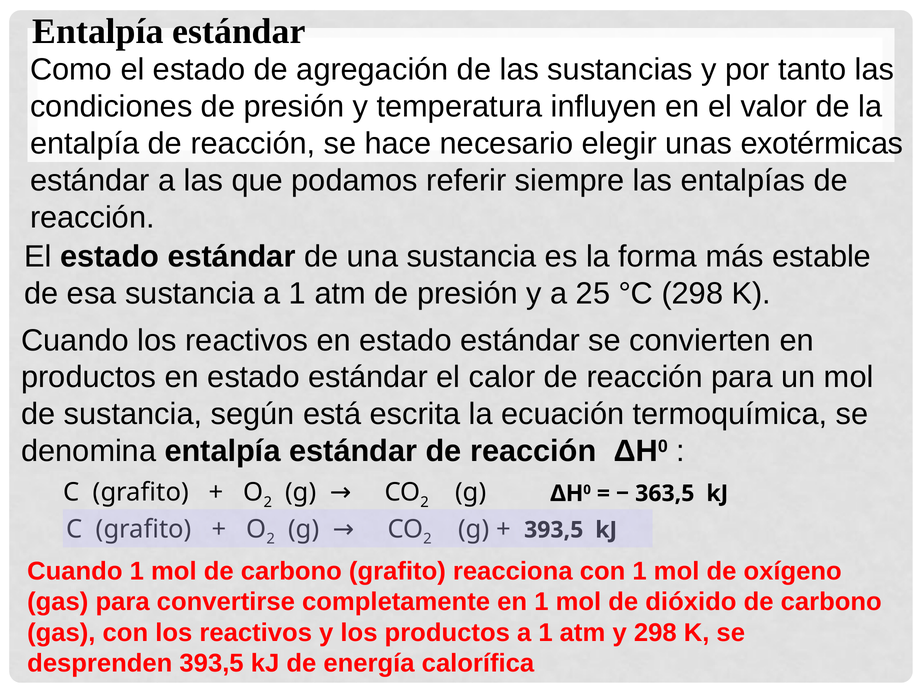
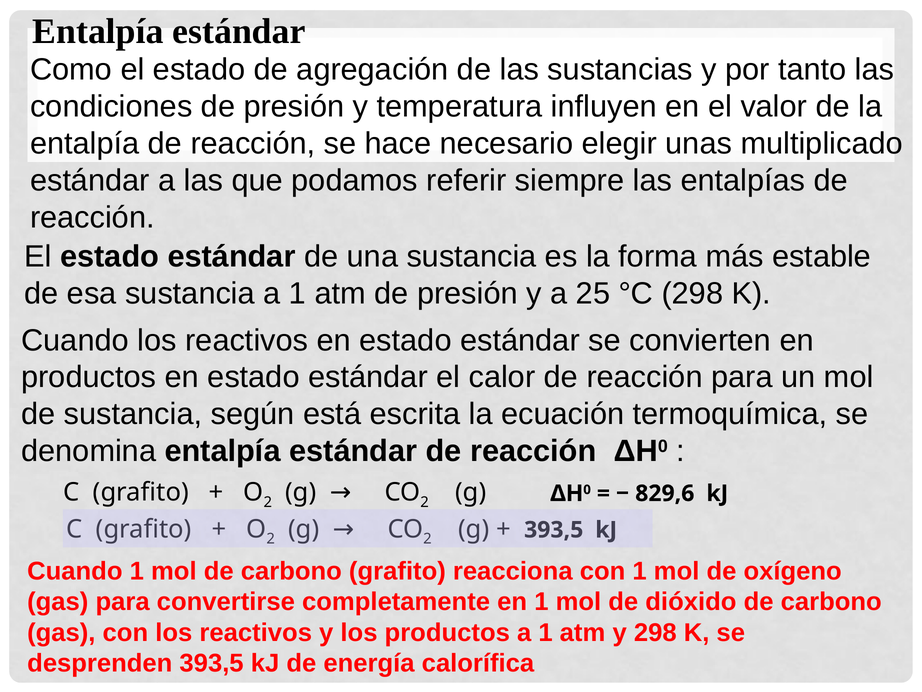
exotérmicas: exotérmicas -> multiplicado (822, 143)
363,5: 363,5 -> 829,6 (665, 493)
